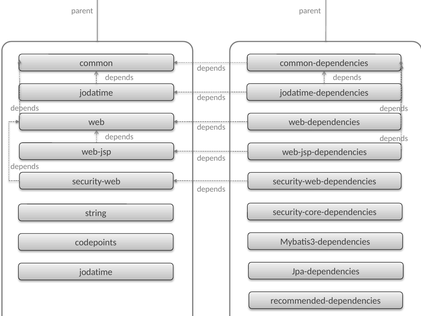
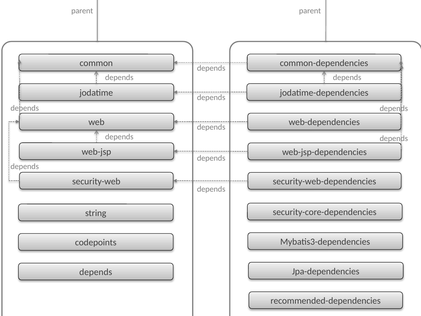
jodatime: jodatime -> depends (96, 272)
